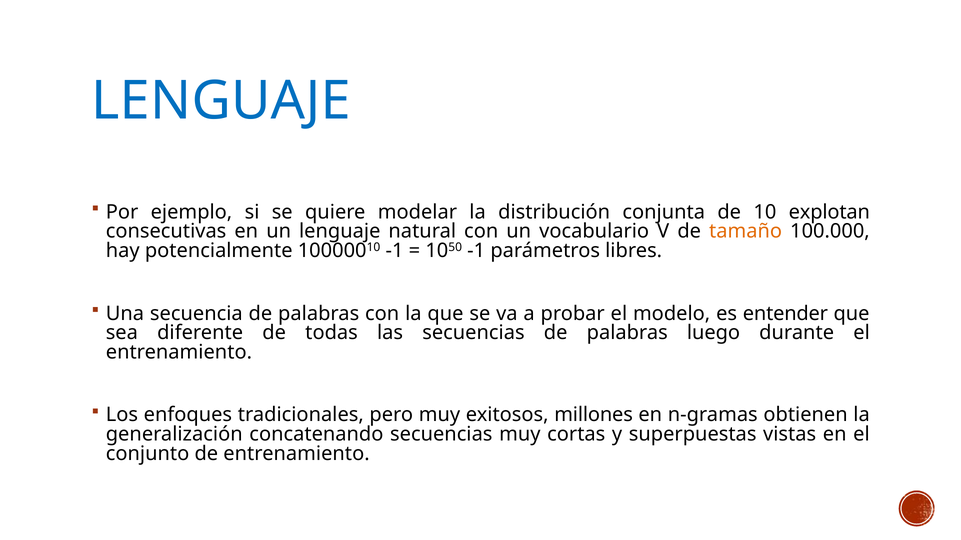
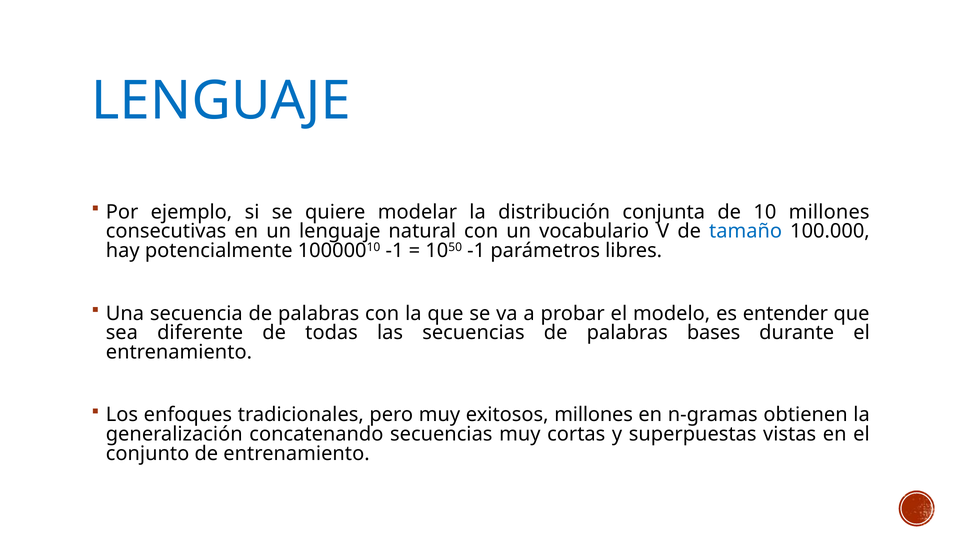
10 explotan: explotan -> millones (829, 212)
tamaño colour: orange -> blue (746, 232)
luego: luego -> bases (714, 333)
